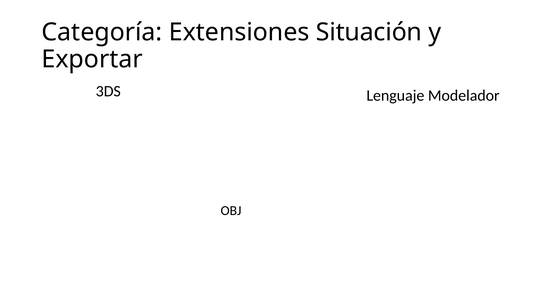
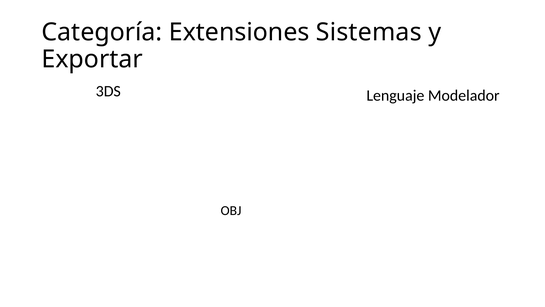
Situación: Situación -> Sistemas (369, 32)
